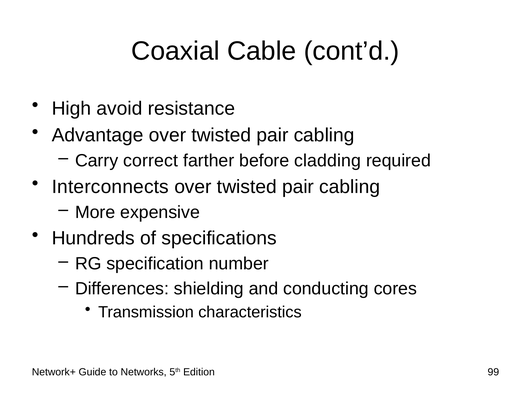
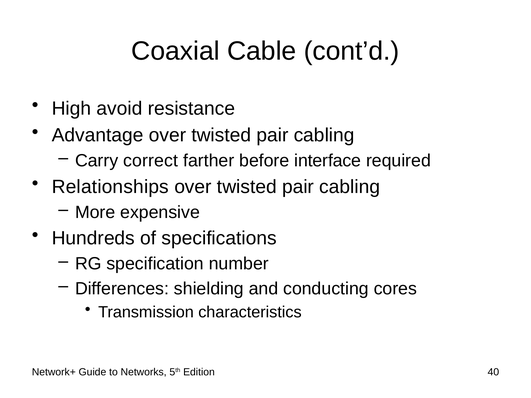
cladding: cladding -> interface (328, 161)
Interconnects: Interconnects -> Relationships (110, 187)
99: 99 -> 40 (493, 372)
